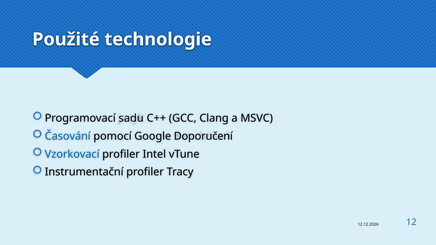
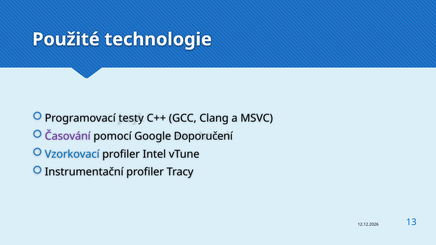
sadu: sadu -> testy (131, 118)
Časování colour: blue -> purple (68, 136)
12: 12 -> 13 (411, 222)
